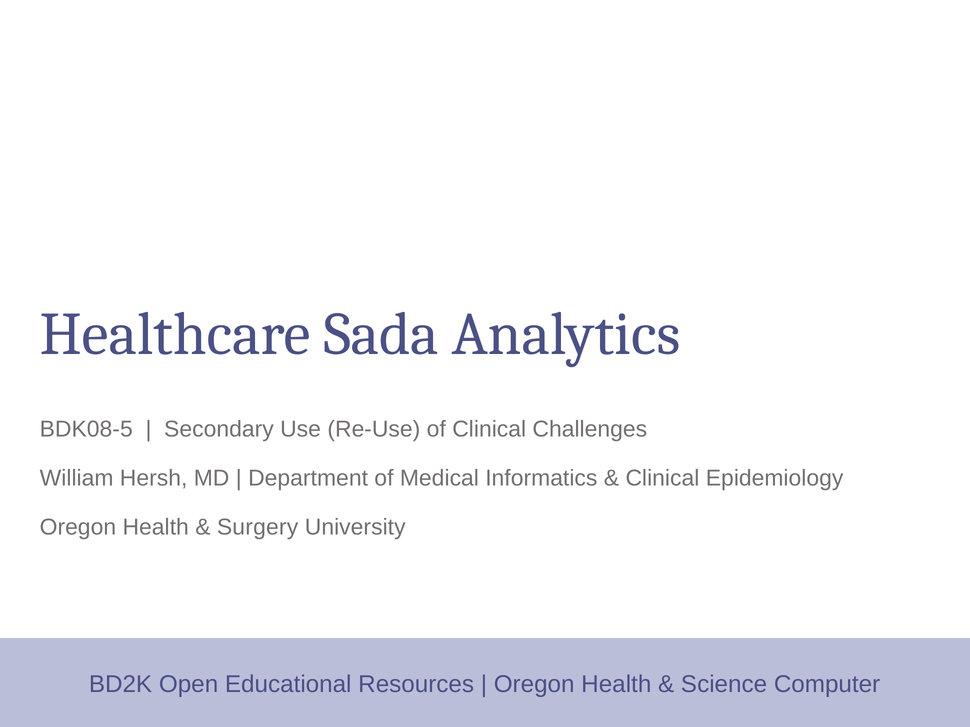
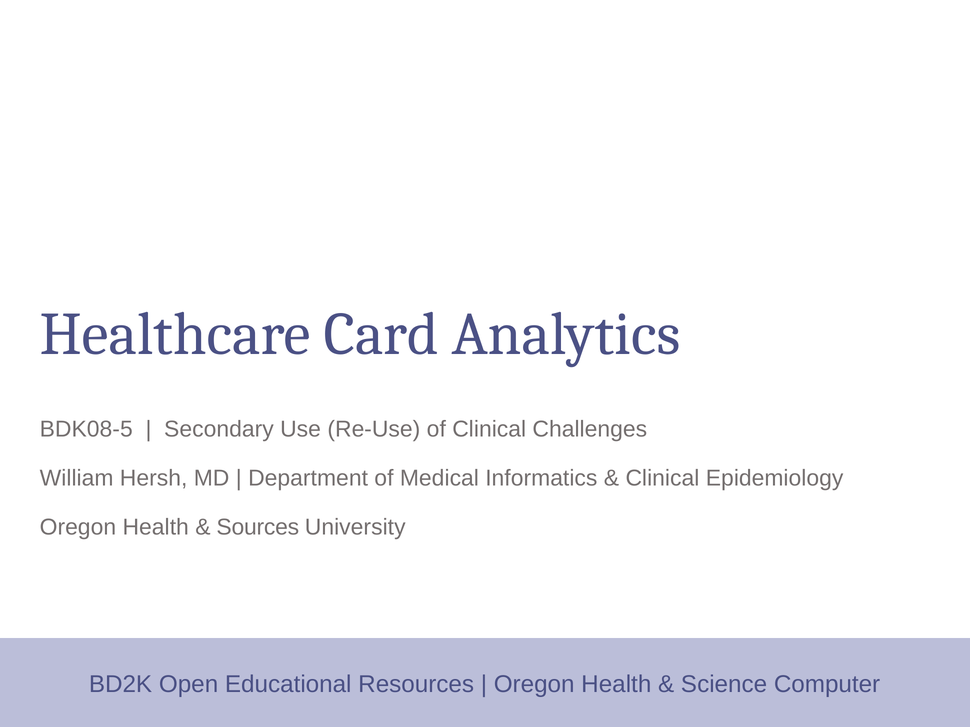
Sada: Sada -> Card (381, 334)
Surgery: Surgery -> Sources (258, 528)
